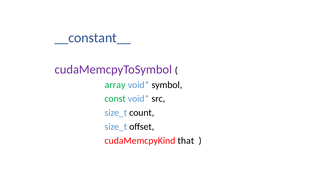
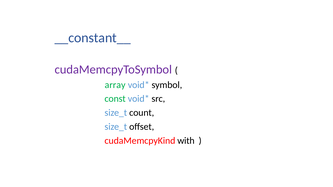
that: that -> with (186, 141)
